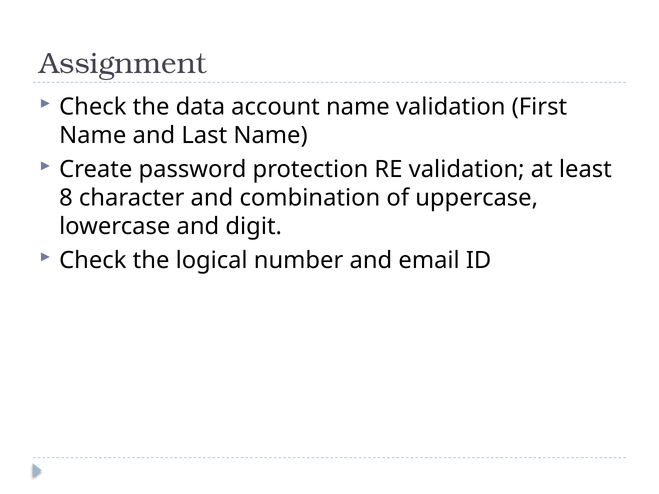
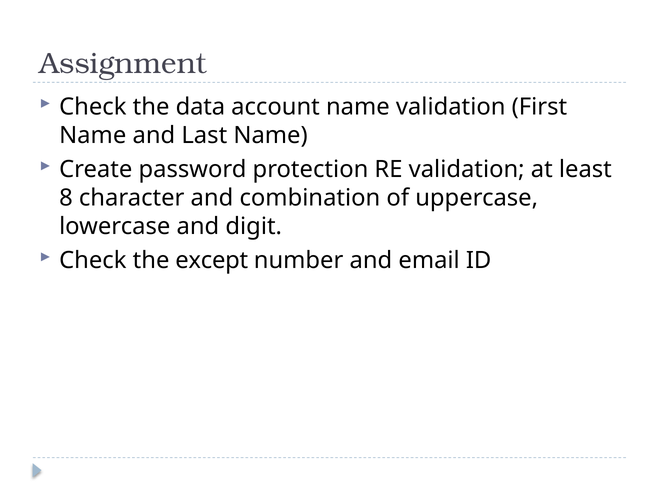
logical: logical -> except (212, 261)
